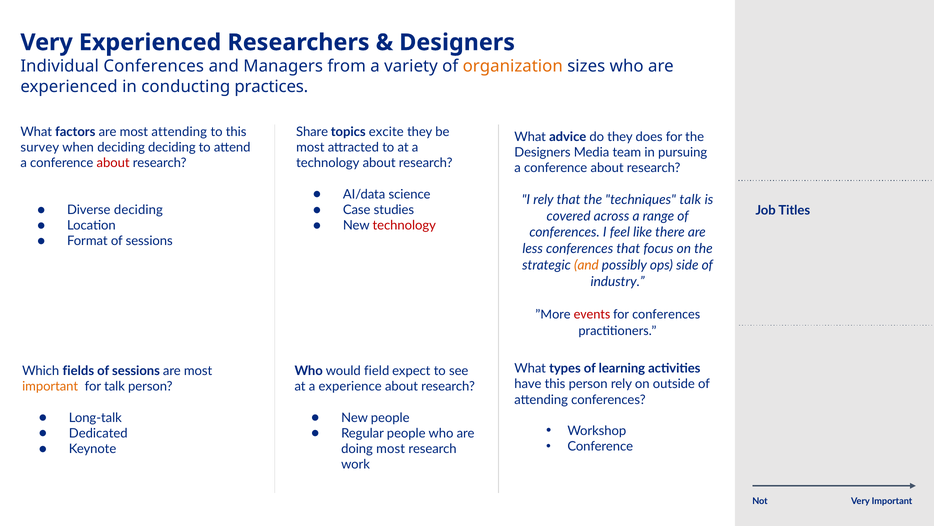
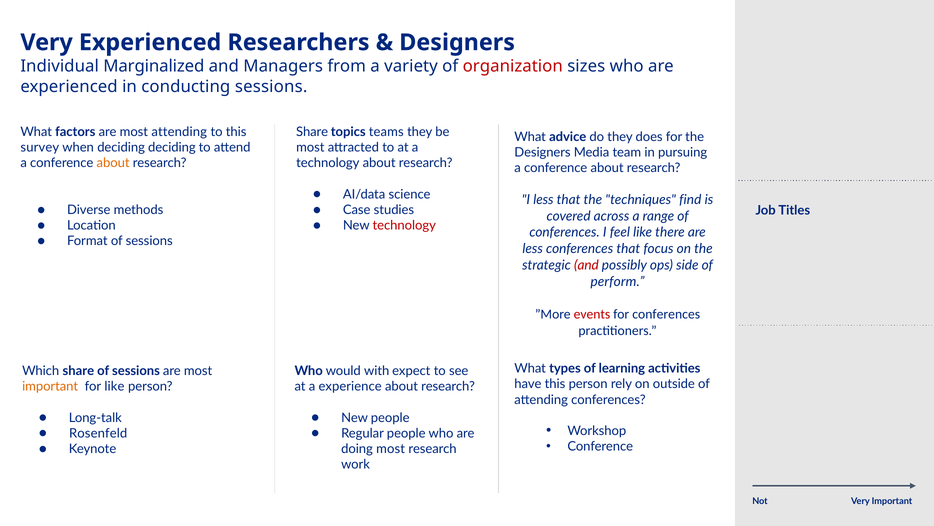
Individual Conferences: Conferences -> Marginalized (154, 66)
organization colour: orange -> red (513, 66)
conducting practices: practices -> sessions (271, 86)
excite: excite -> teams (386, 132)
about colour: red -> orange (113, 163)
I rely: rely -> less (543, 199)
techniques talk: talk -> find (690, 199)
Diverse deciding: deciding -> methods (139, 210)
and colour: orange -> red (586, 265)
industry: industry -> perform (618, 281)
Which fields: fields -> share (78, 370)
field: field -> with (377, 370)
for talk: talk -> like (114, 386)
Dedicated: Dedicated -> Rosenfeld (98, 433)
